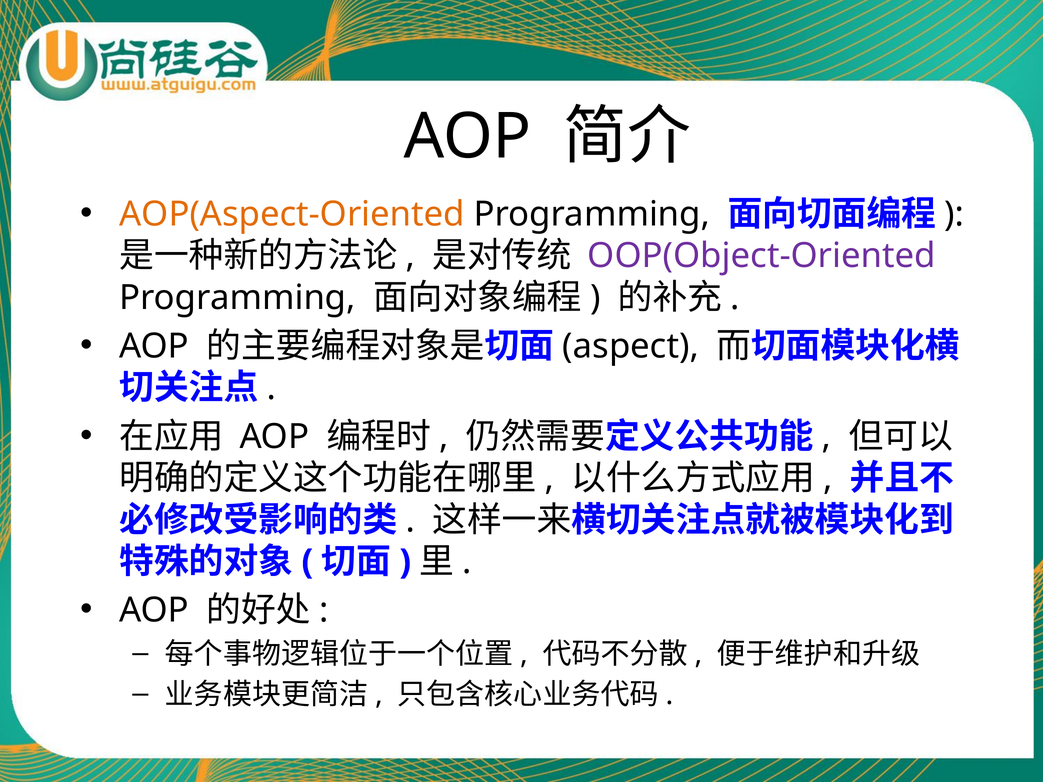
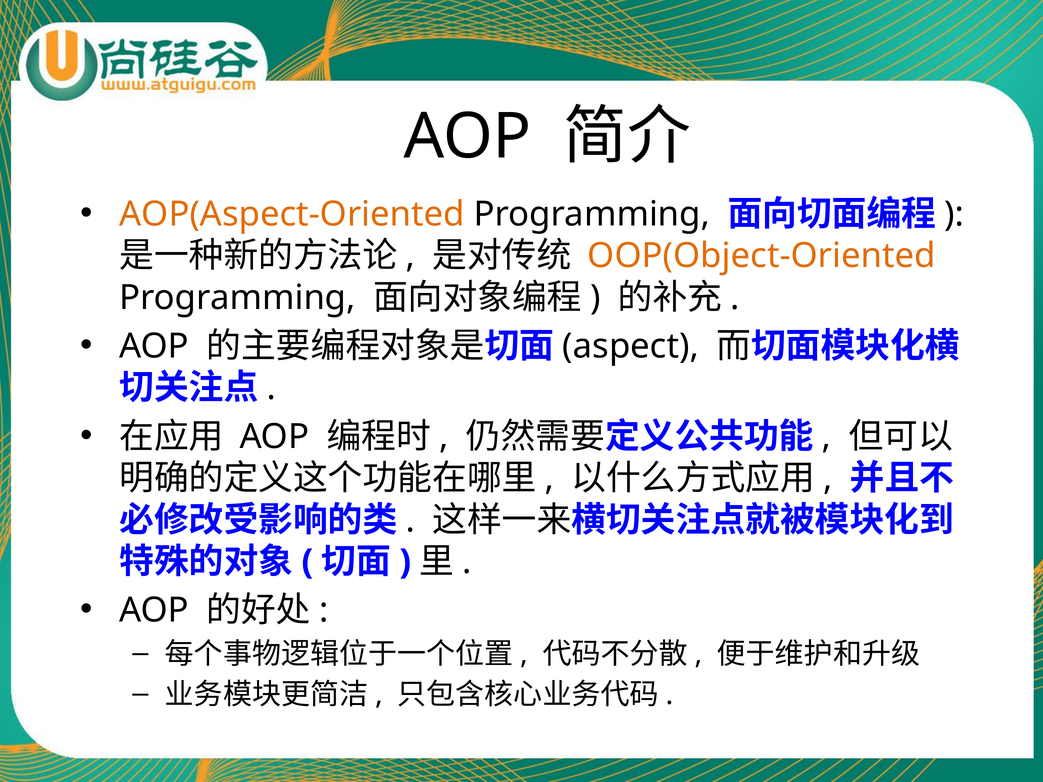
OOP(Object-Oriented colour: purple -> orange (762, 256)
